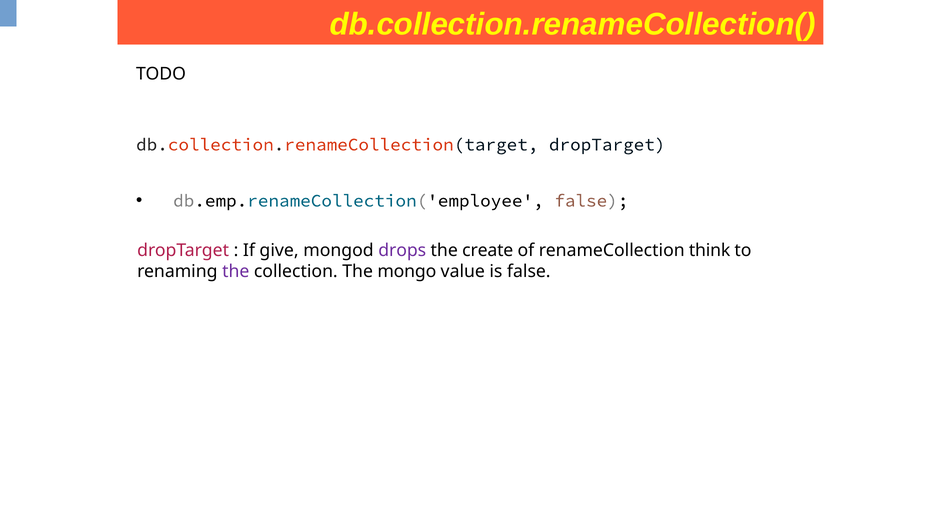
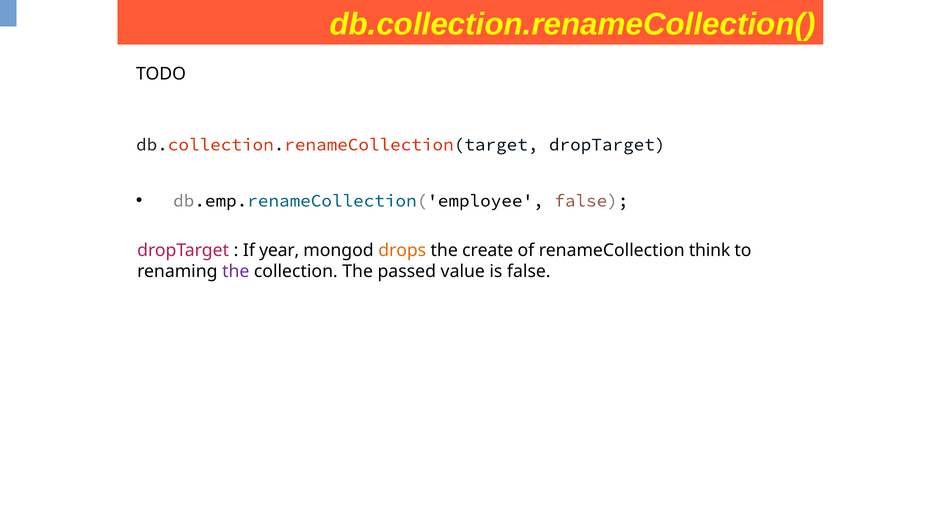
give: give -> year (279, 251)
drops colour: purple -> orange (402, 251)
mongo: mongo -> passed (407, 272)
